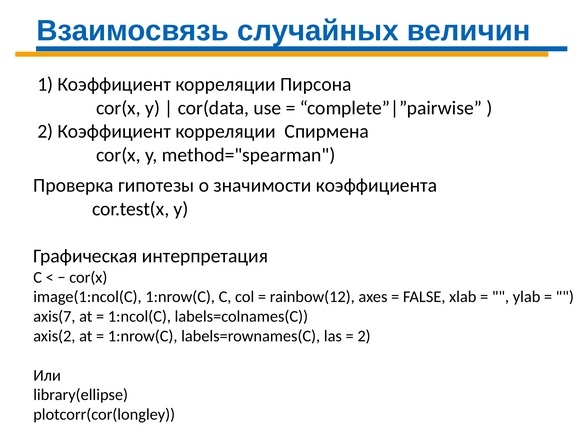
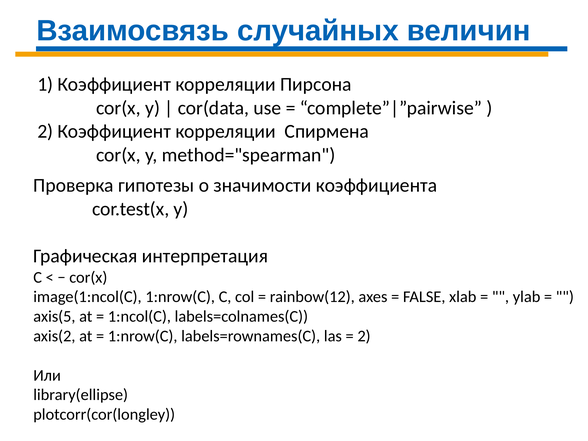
axis(7: axis(7 -> axis(5 (54, 317)
